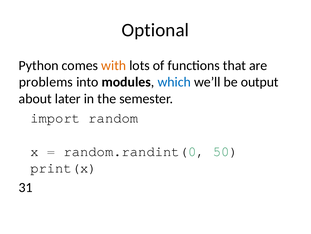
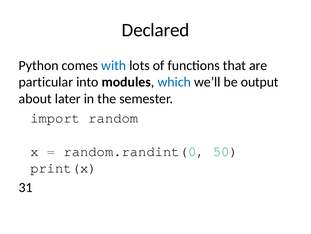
Optional: Optional -> Declared (156, 30)
with colour: orange -> blue (114, 65)
problems: problems -> particular (46, 82)
